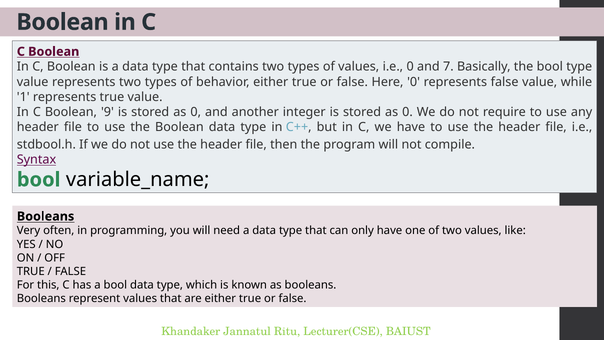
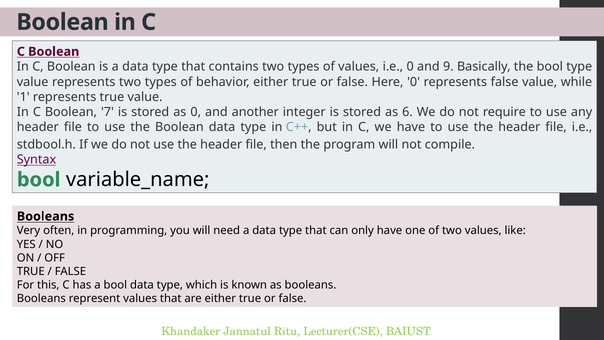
7: 7 -> 9 (448, 67)
9: 9 -> 7 (107, 112)
0: 0 -> 6 (408, 112)
